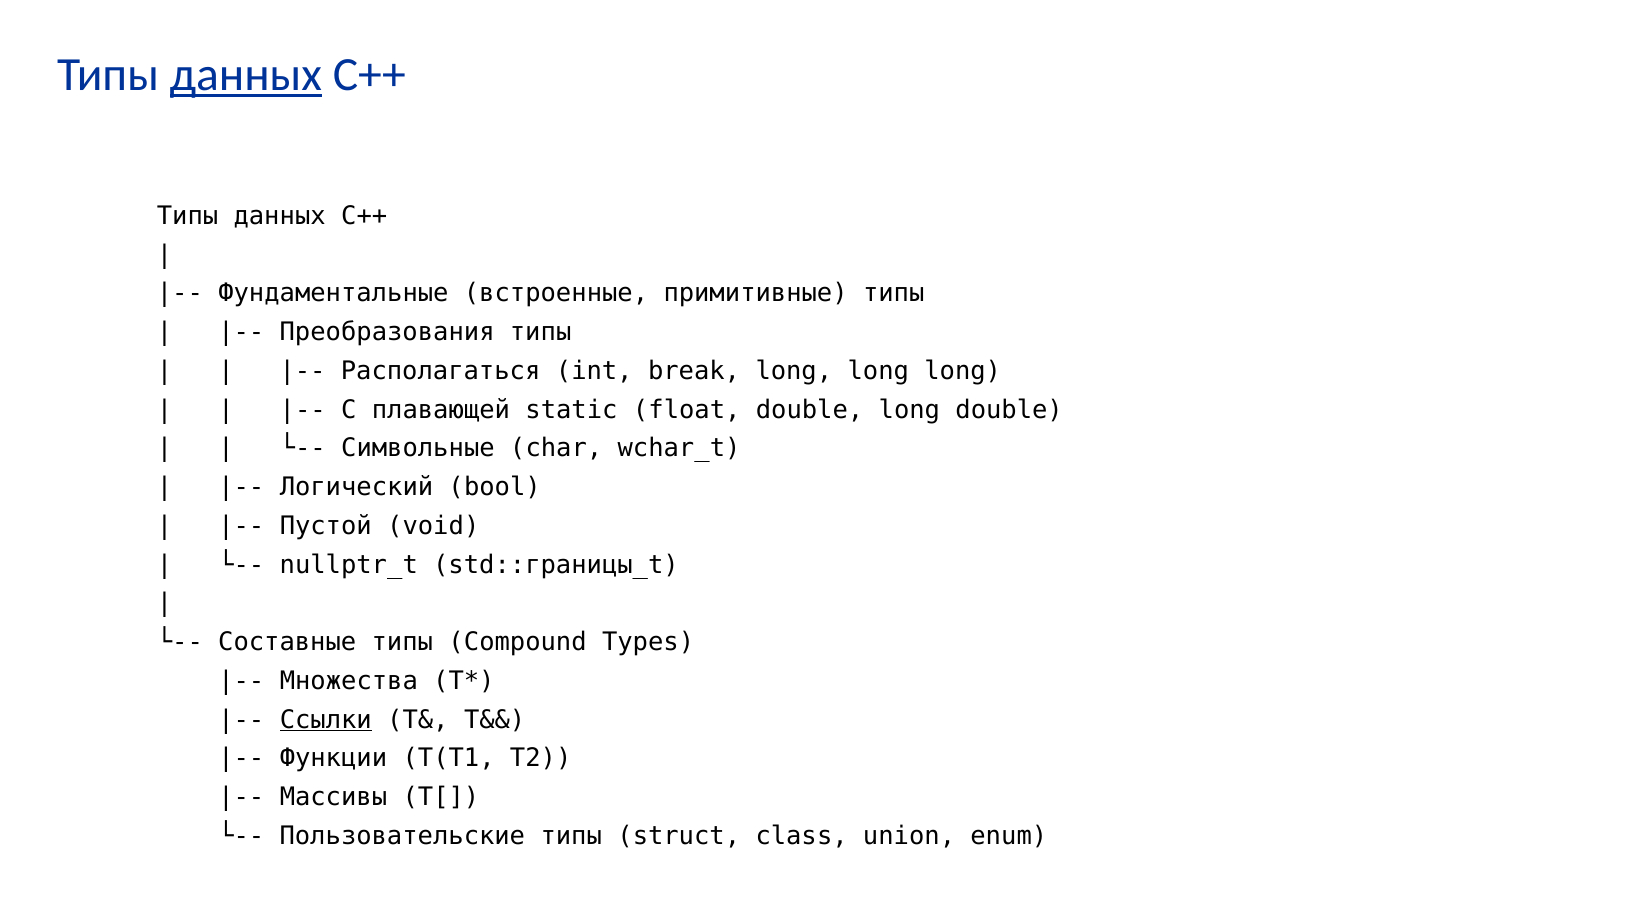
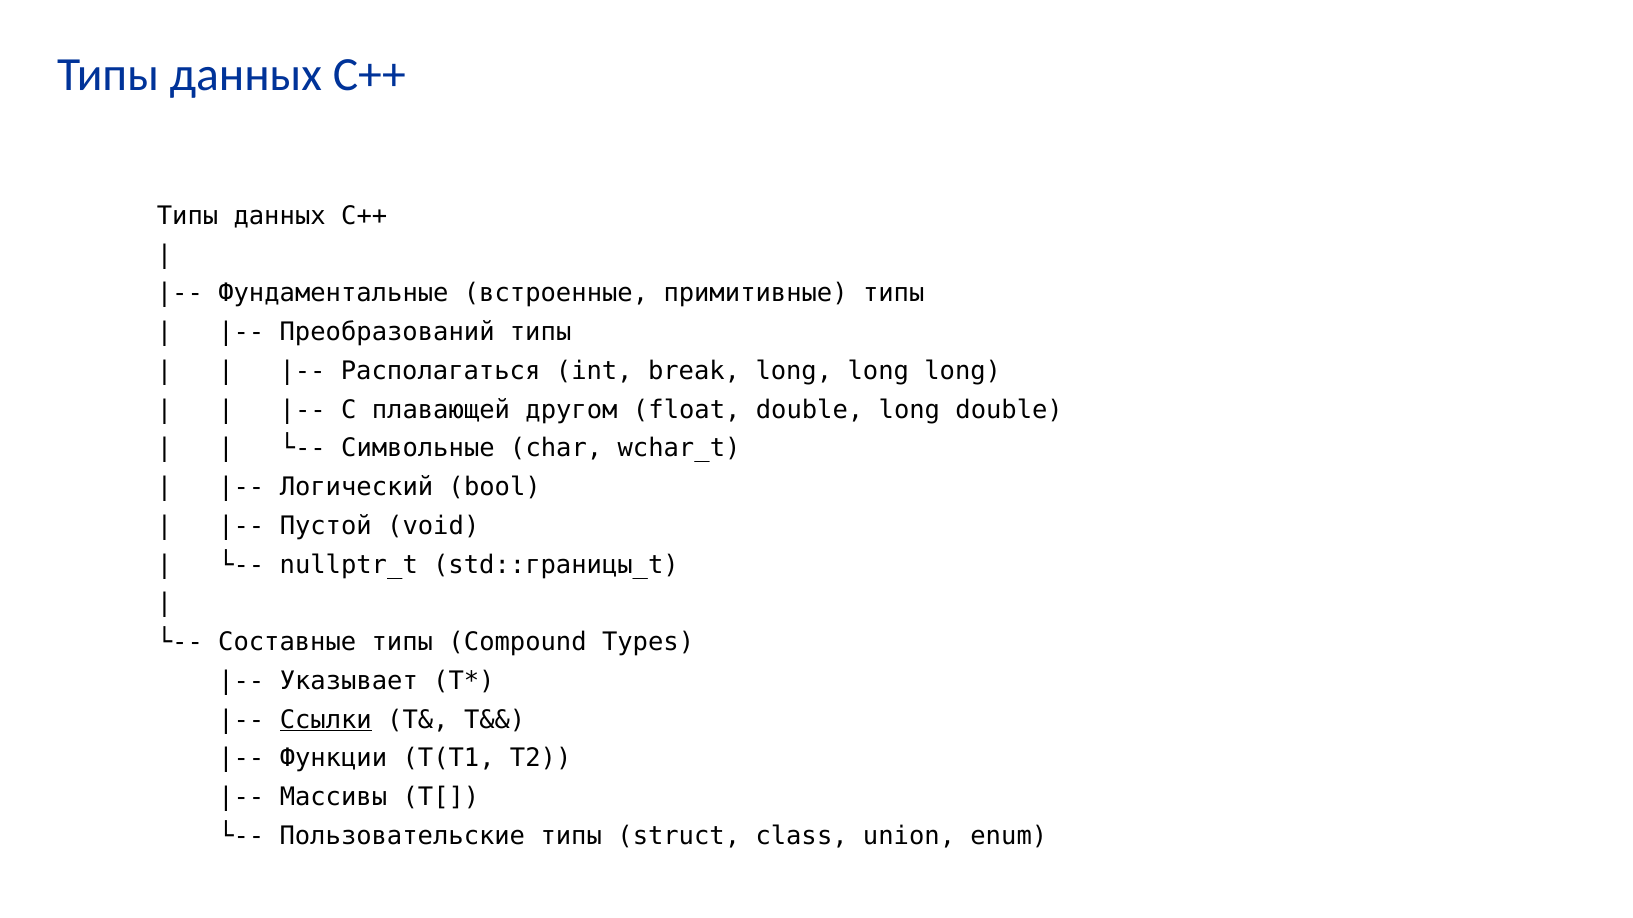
данных underline: present -> none (246, 75)
Преобразования: Преобразования -> Преобразований (387, 332)
static: static -> другом (571, 410)
Множества: Множества -> Указывает (349, 681)
